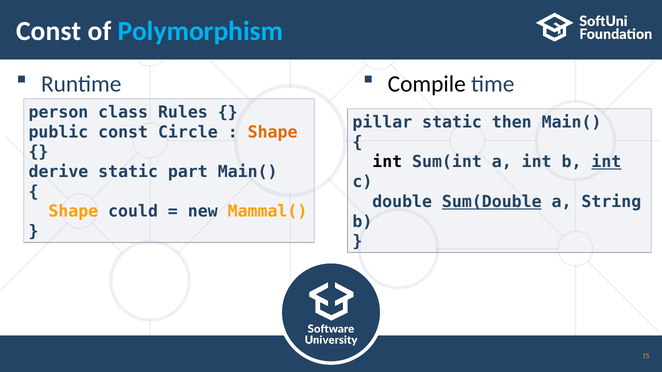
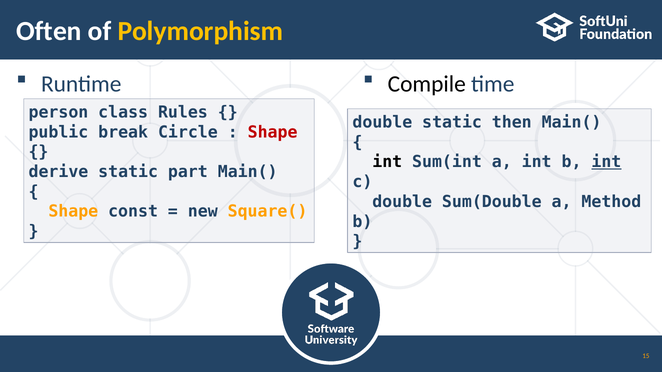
Const: Const -> Often (49, 31)
Polymorphism colour: light blue -> yellow (200, 31)
pillar: pillar -> double (382, 122)
public const: const -> break (123, 132)
Shape colour: orange -> red (273, 132)
Sum(Double underline: present -> none (492, 202)
String: String -> Method (611, 202)
could: could -> const (133, 212)
Mammal(: Mammal( -> Square( (268, 212)
